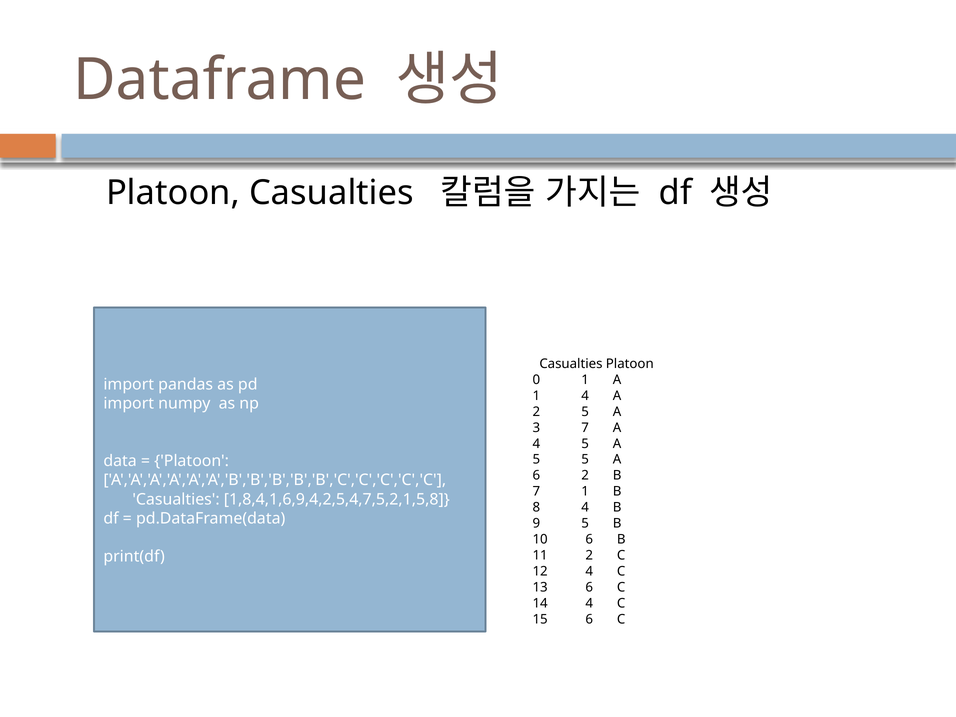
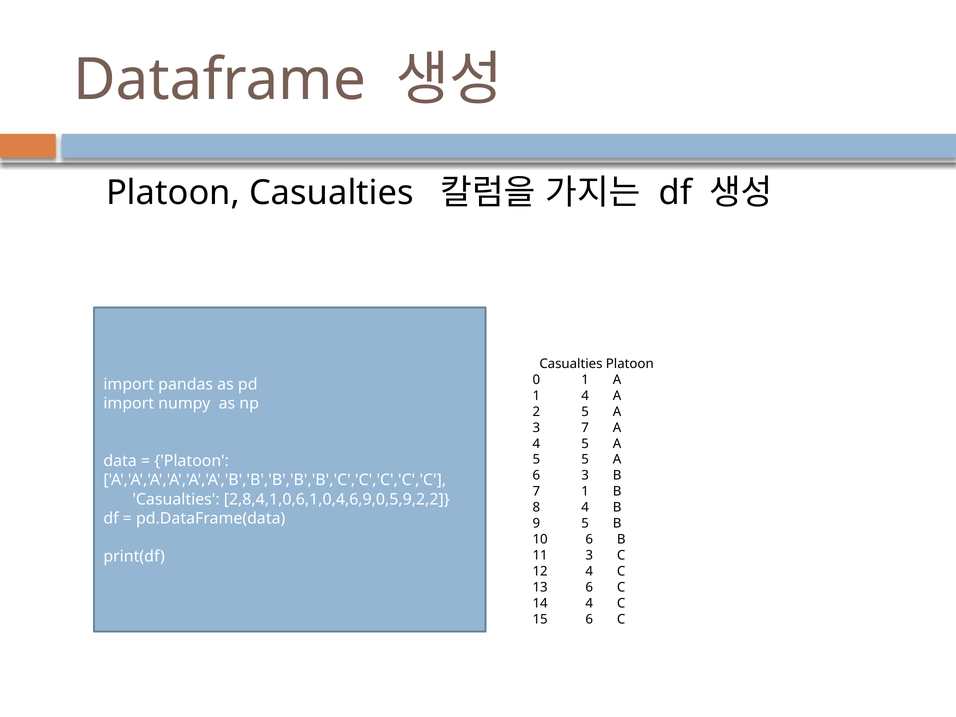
6 2: 2 -> 3 (585, 476)
1,8,4,1,6,9,4,2,5,4,7,5,2,1,5,8: 1,8,4,1,6,9,4,2,5,4,7,5,2,1,5,8 -> 2,8,4,1,0,6,1,0,4,6,9,0,5,9,2,2 (337, 499)
11 2: 2 -> 3 (589, 555)
